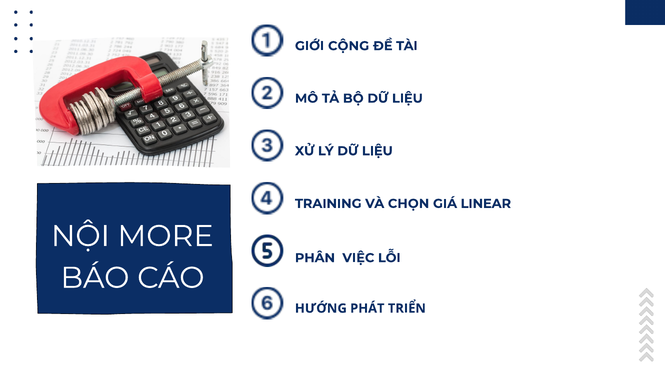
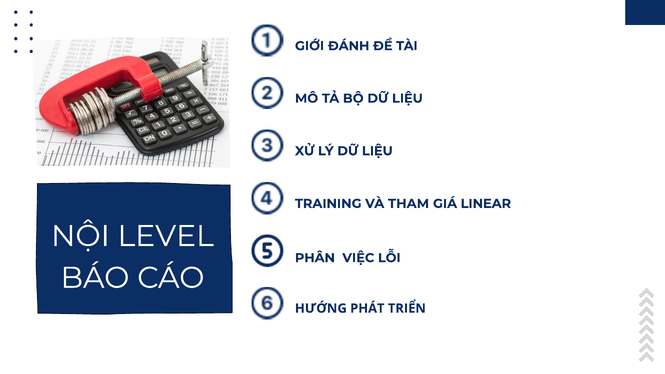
CỘNG: CỘNG -> ĐÁNH (349, 46)
CHỌN: CHỌN -> THAM (409, 204)
MORE: MORE -> LEVEL (166, 236)
